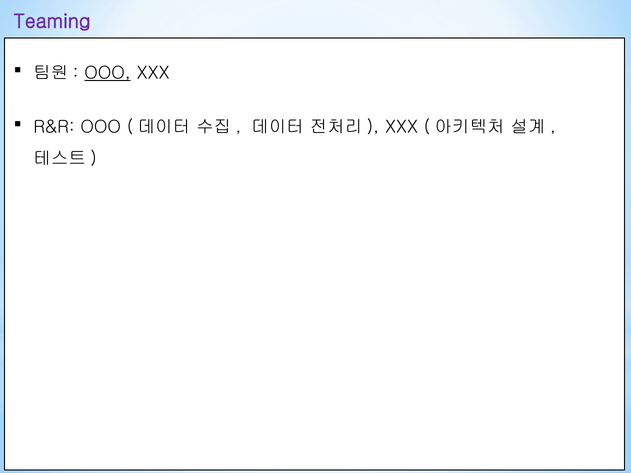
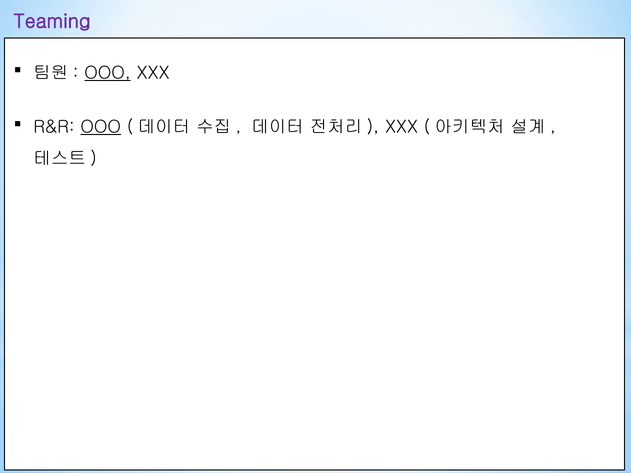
OOO underline: none -> present (101, 127)
